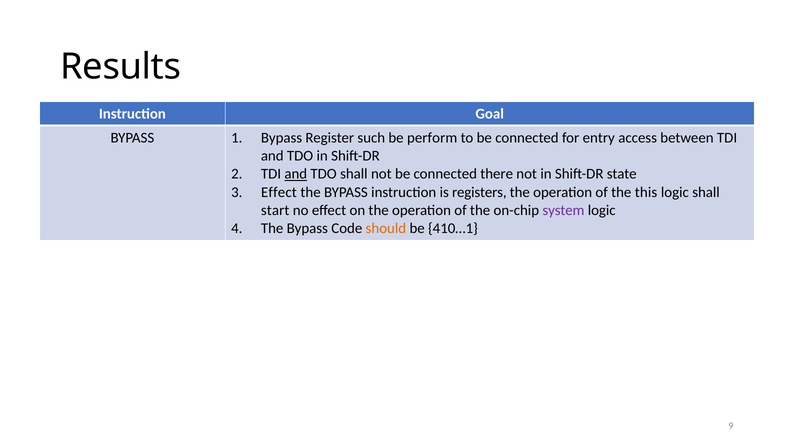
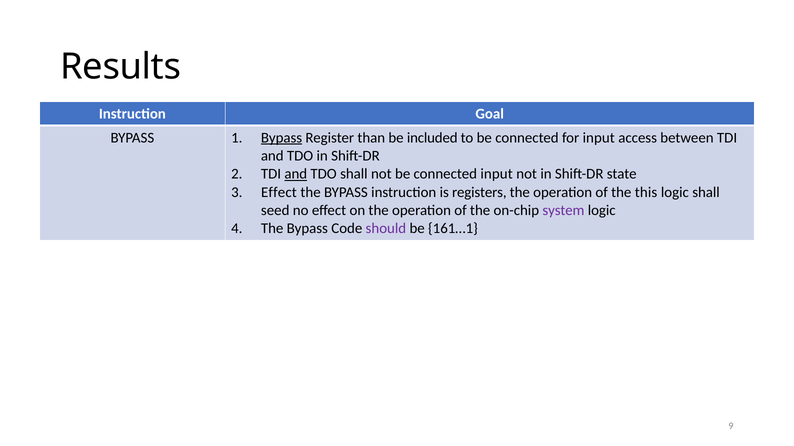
Bypass underline: none -> present (282, 138)
such: such -> than (371, 138)
perform: perform -> included (432, 138)
for entry: entry -> input (599, 138)
connected there: there -> input (497, 174)
start: start -> seed (275, 211)
should colour: orange -> purple (386, 229)
410…1: 410…1 -> 161…1 (453, 229)
